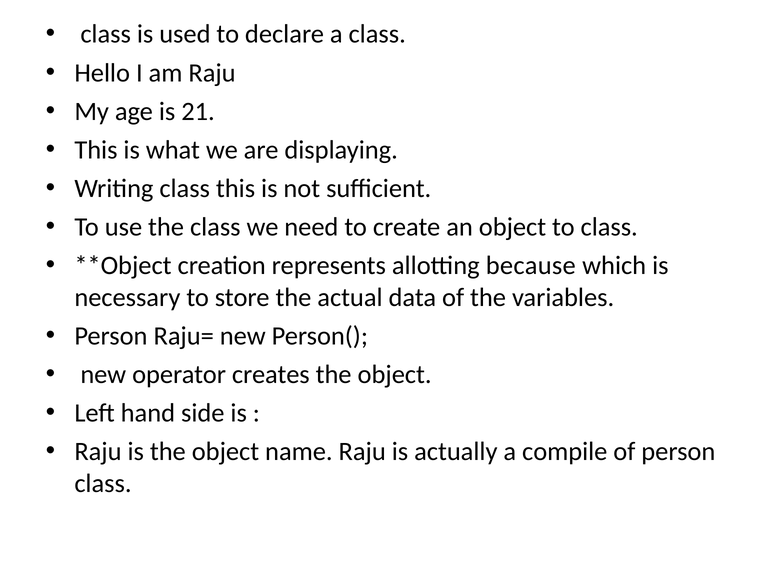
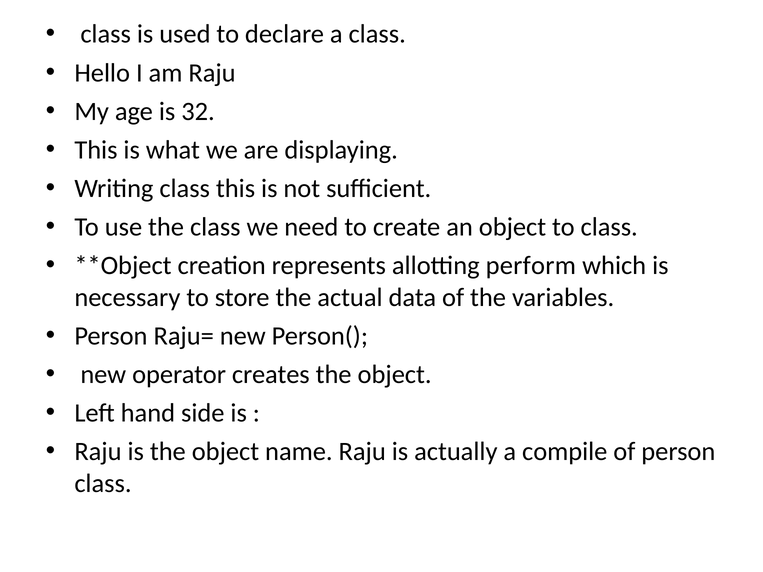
21: 21 -> 32 (198, 111)
because: because -> perform (531, 266)
